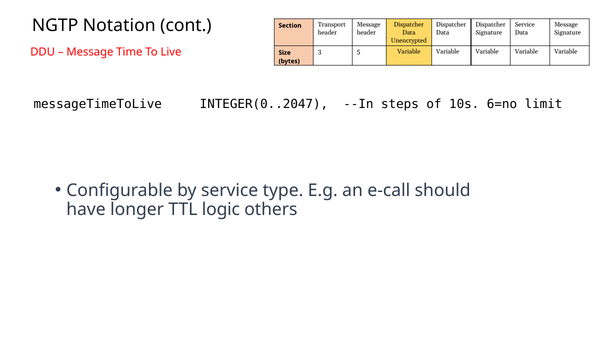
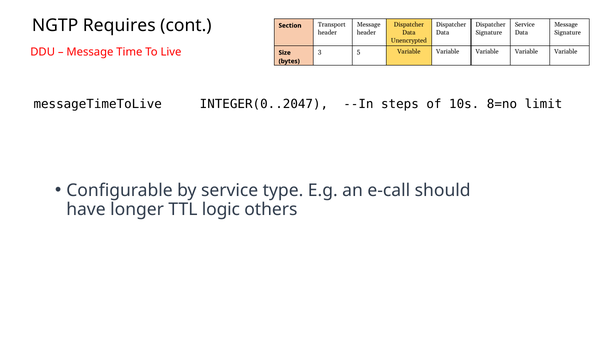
Notation: Notation -> Requires (119, 26)
6=no: 6=no -> 8=no (502, 104)
